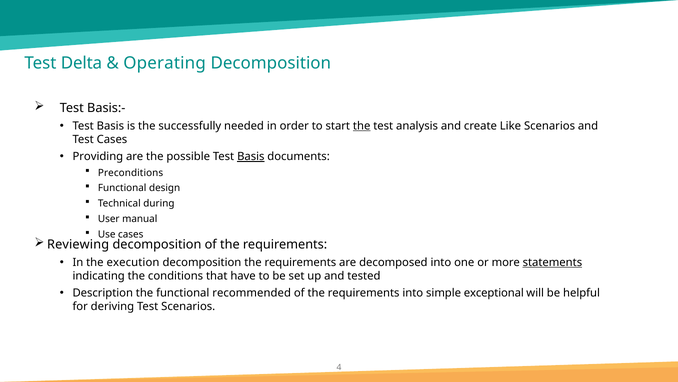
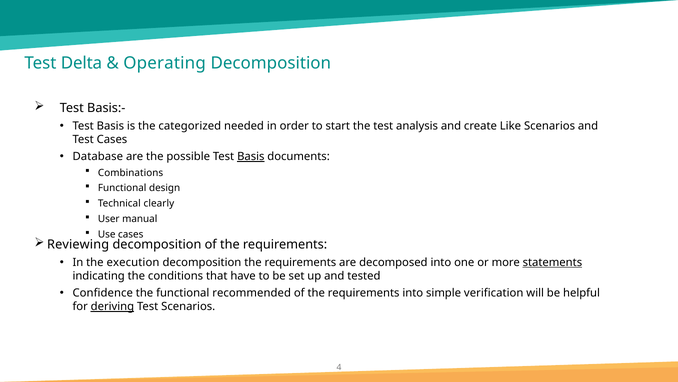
successfully: successfully -> categorized (190, 126)
the underline: present -> none (362, 126)
Providing: Providing -> Database (98, 156)
Preconditions: Preconditions -> Combinations (131, 173)
during: during -> clearly (159, 203)
Description: Description -> Confidence (103, 293)
exceptional: exceptional -> verification (494, 293)
deriving underline: none -> present (112, 306)
